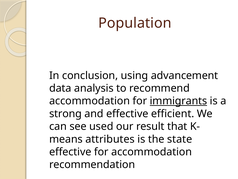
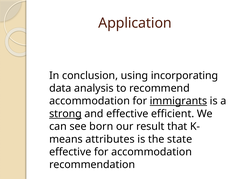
Population: Population -> Application (135, 23)
advancement: advancement -> incorporating (185, 75)
strong underline: none -> present (65, 113)
used: used -> born (101, 126)
